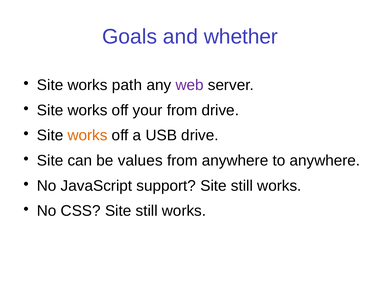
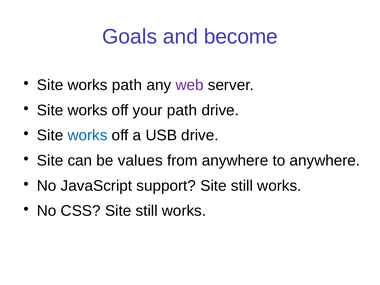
whether: whether -> become (241, 37)
your from: from -> path (182, 110)
works colour: orange -> blue (88, 135)
